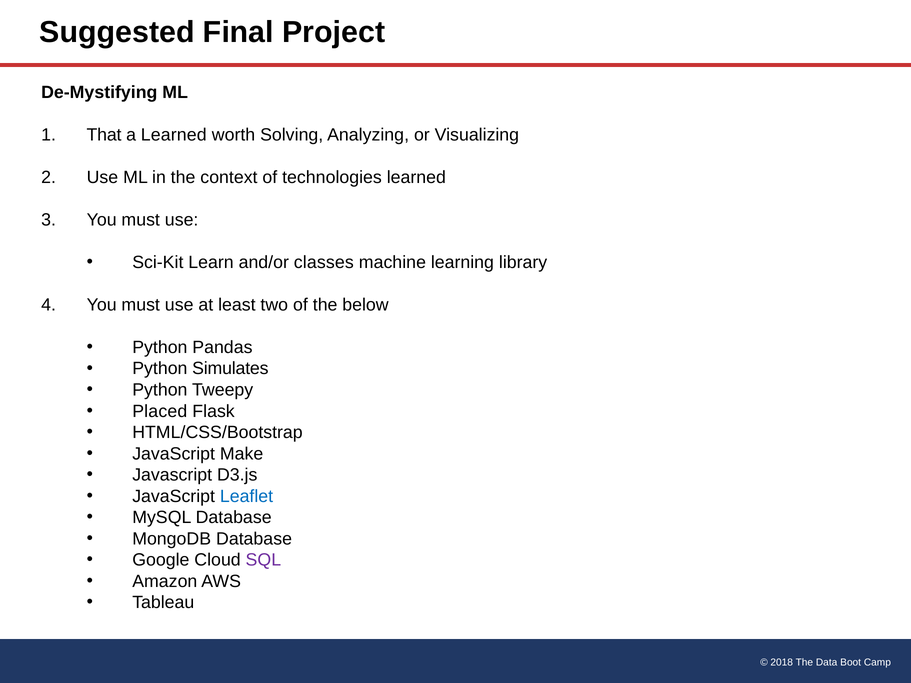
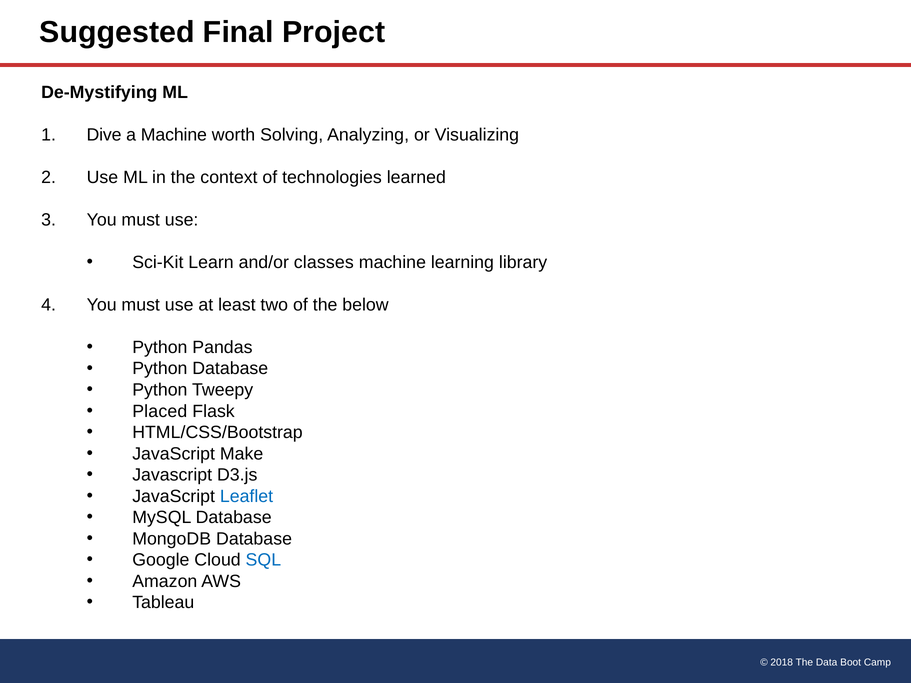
That: That -> Dive (104, 135)
a Learned: Learned -> Machine (174, 135)
Python Simulates: Simulates -> Database (230, 369)
SQL colour: purple -> blue (263, 560)
